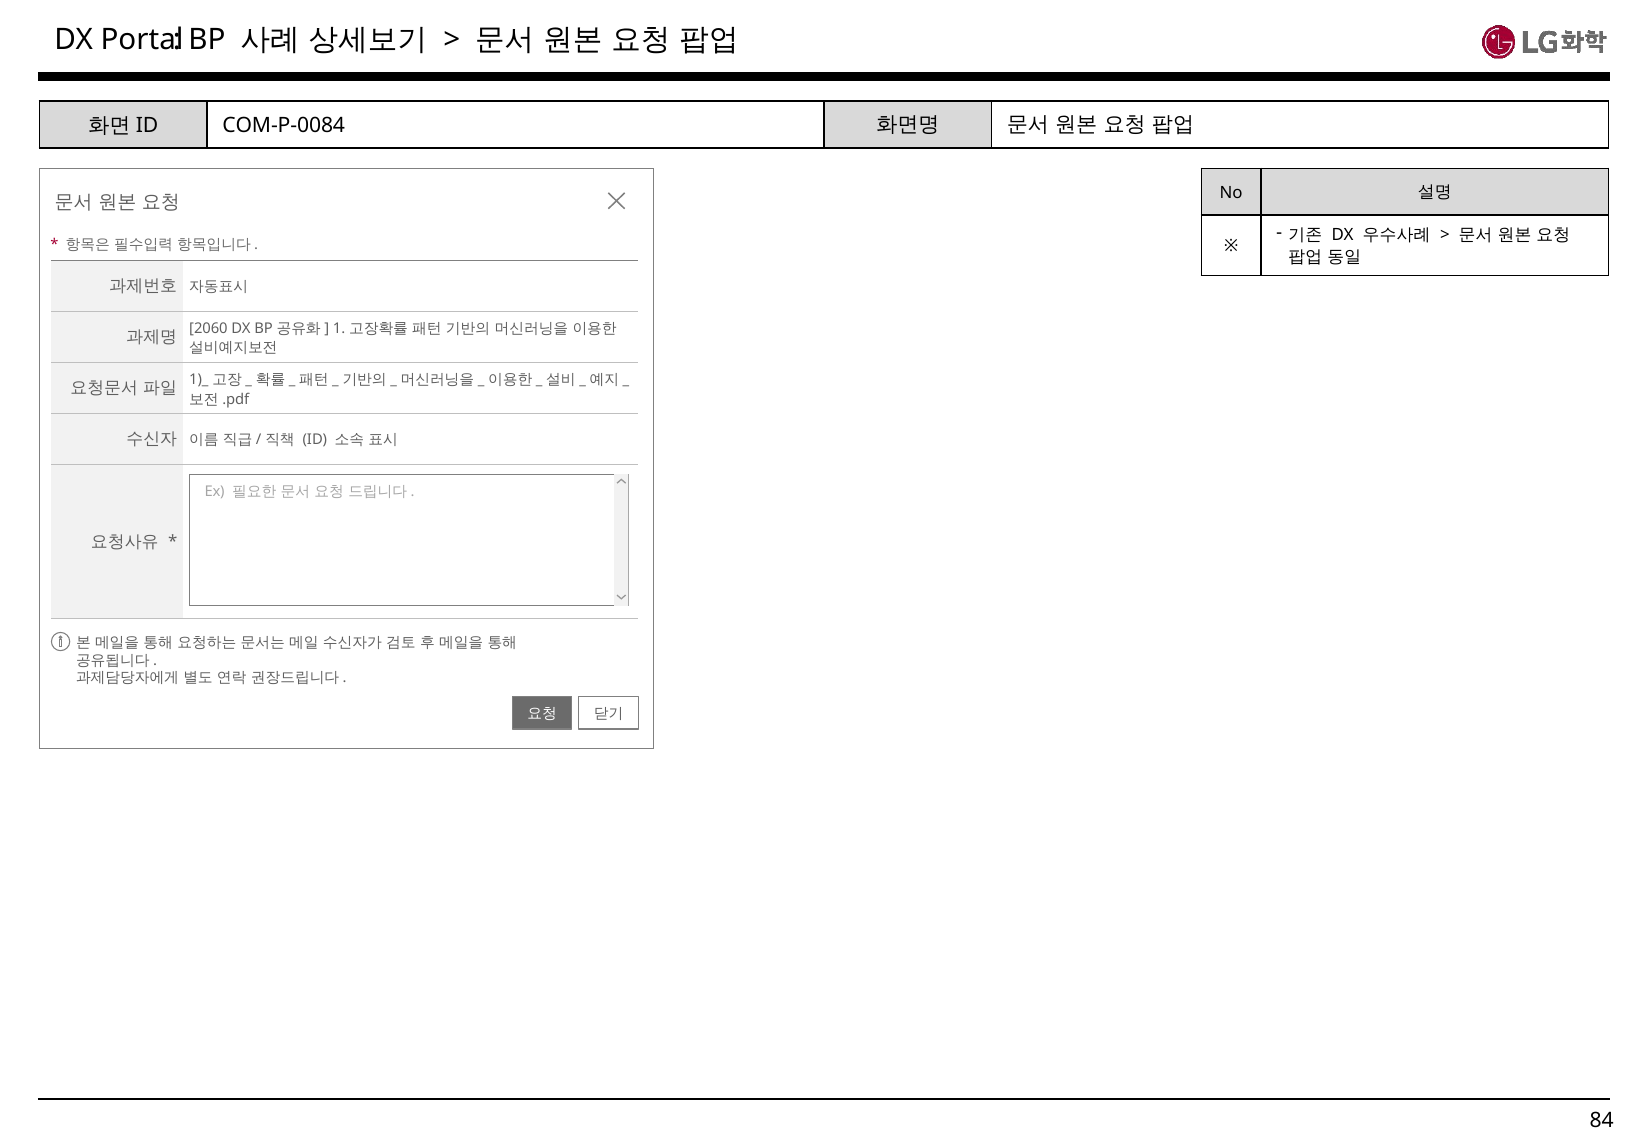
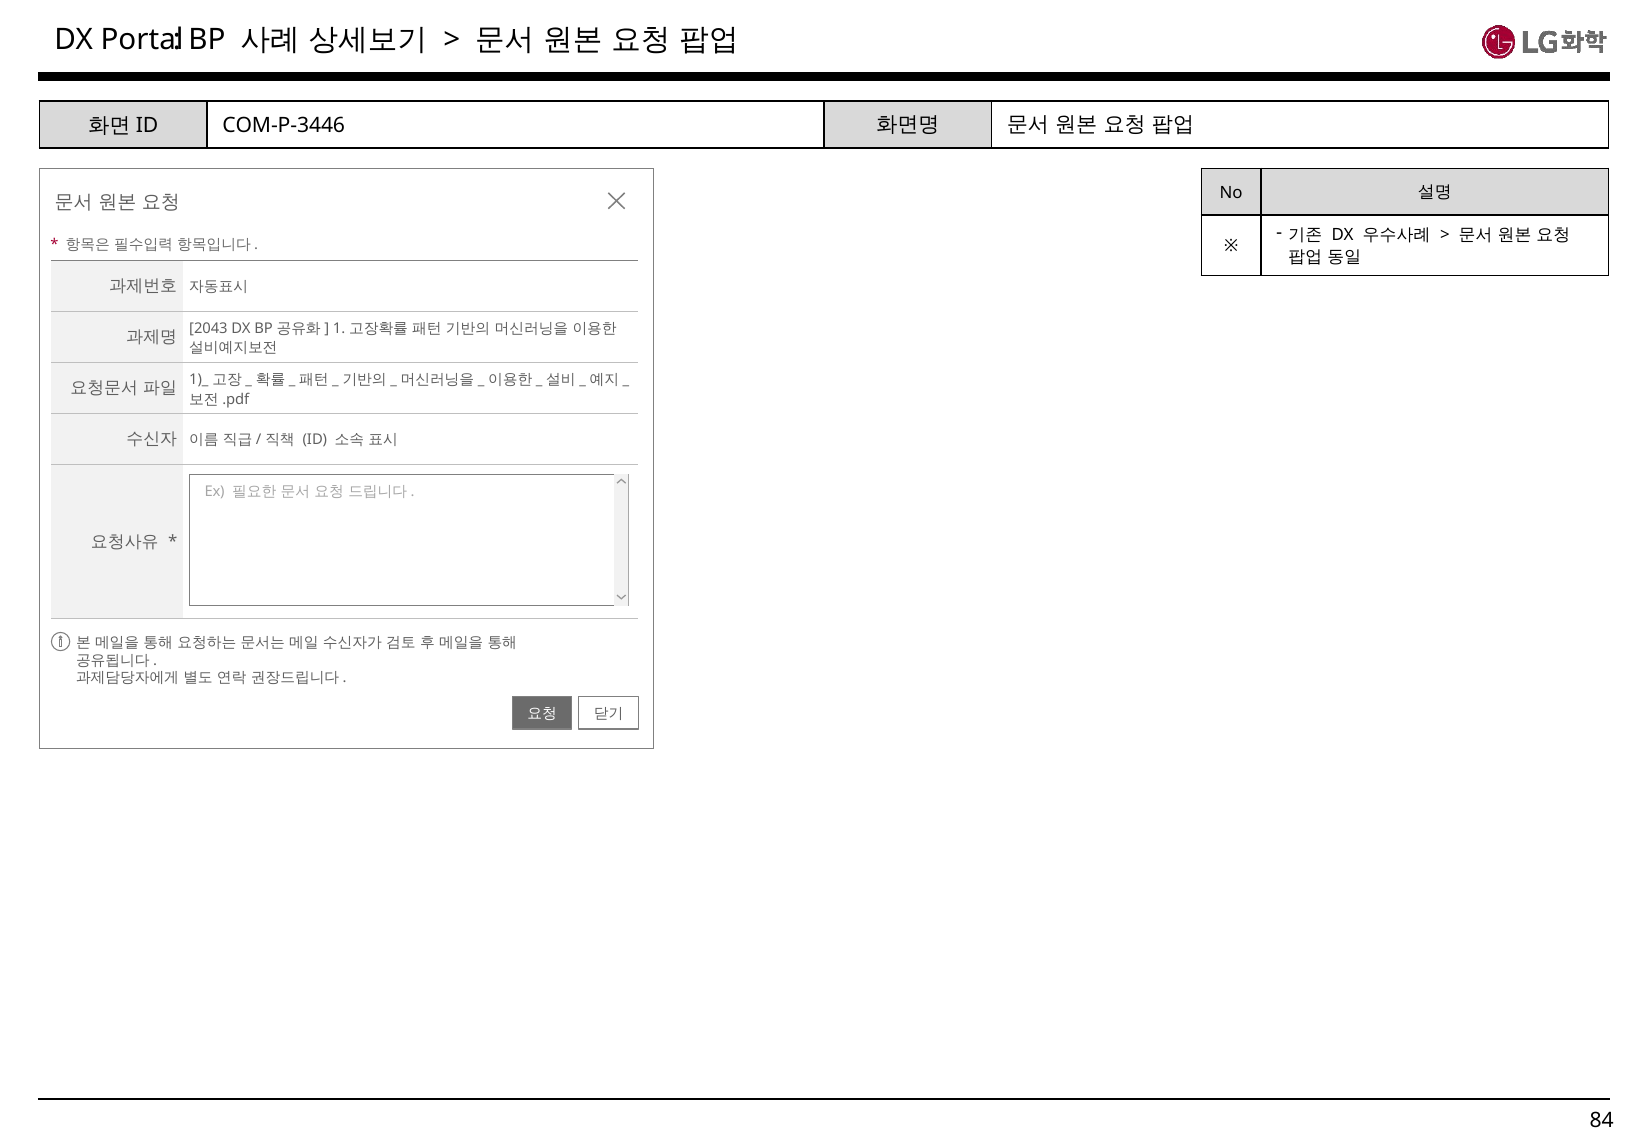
COM-P-0084: COM-P-0084 -> COM-P-3446 (284, 126)
2060: 2060 -> 2043 (208, 329)
